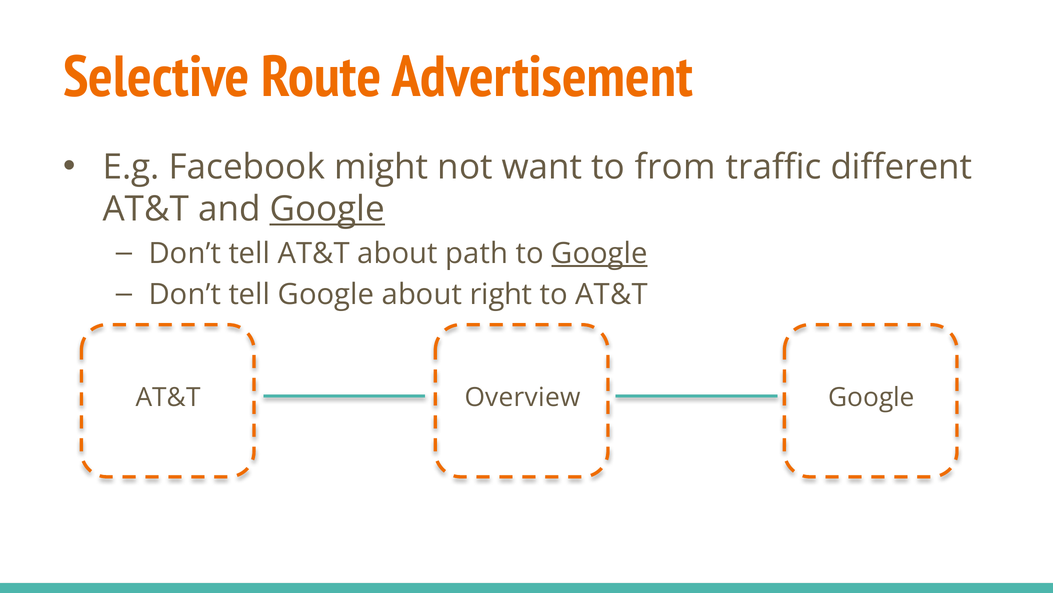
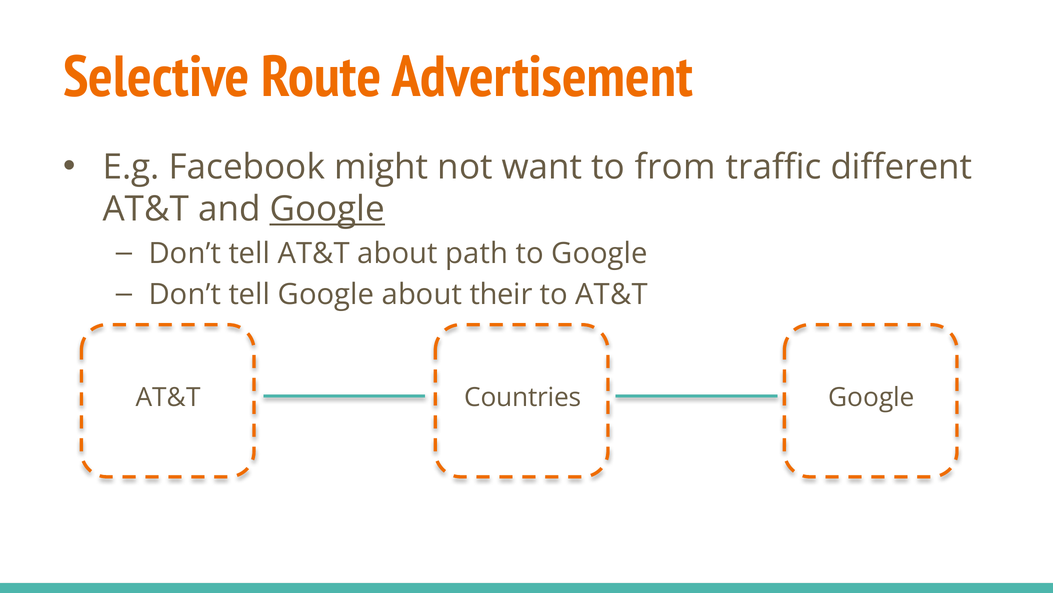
Google underline: present -> none (599, 253)
right: right -> their (501, 294)
Overview: Overview -> Countries (523, 397)
